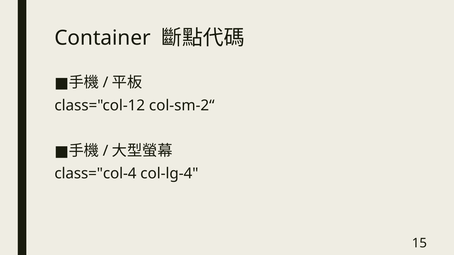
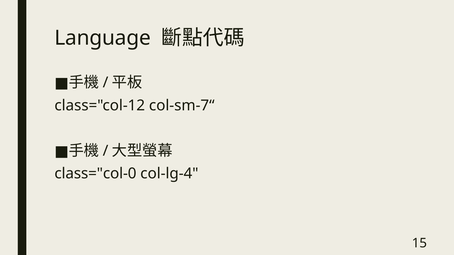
Container: Container -> Language (103, 38)
col-sm-2“: col-sm-2“ -> col-sm-7“ (182, 106)
class="col-4: class="col-4 -> class="col-0 (95, 174)
